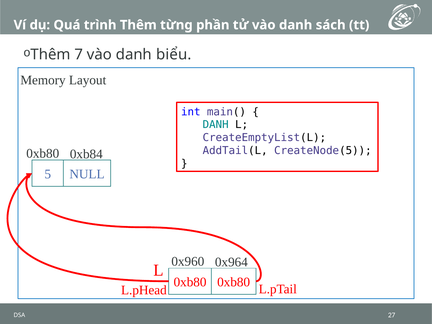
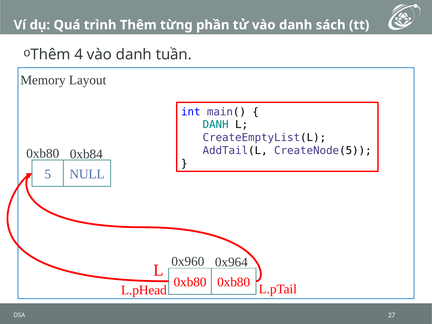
7: 7 -> 4 (79, 54)
biểu: biểu -> tuần (174, 54)
